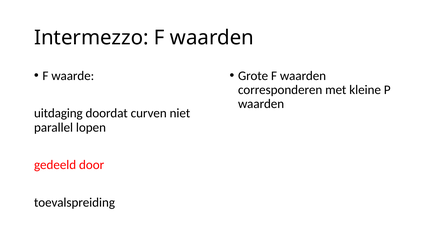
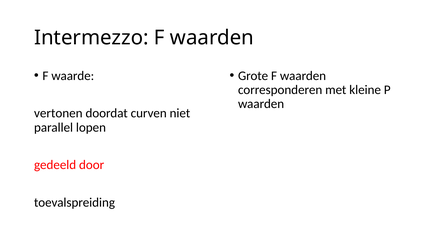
uitdaging: uitdaging -> vertonen (58, 113)
